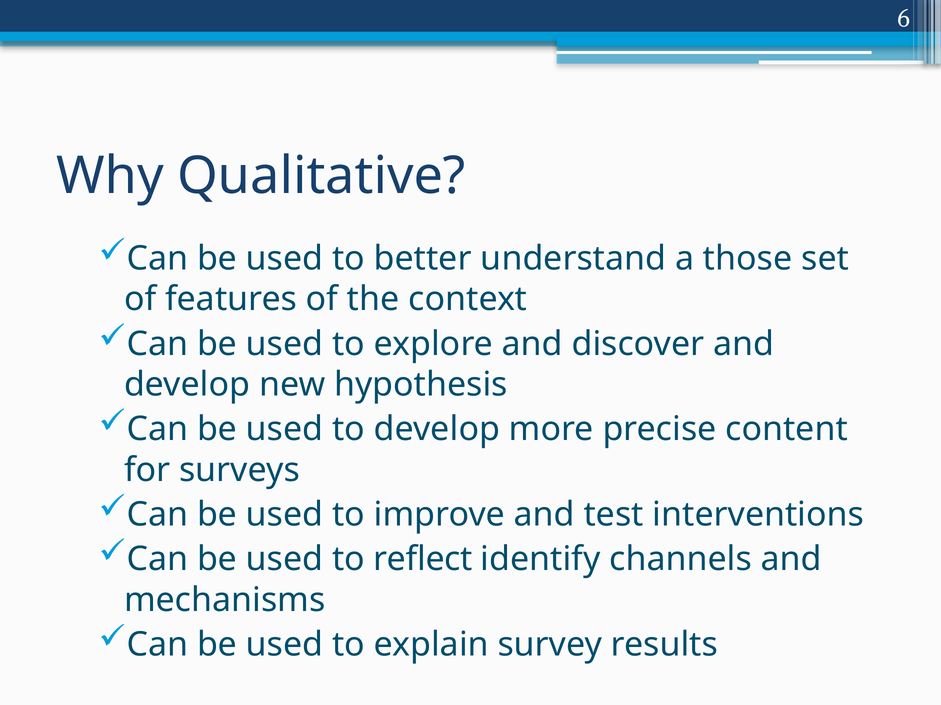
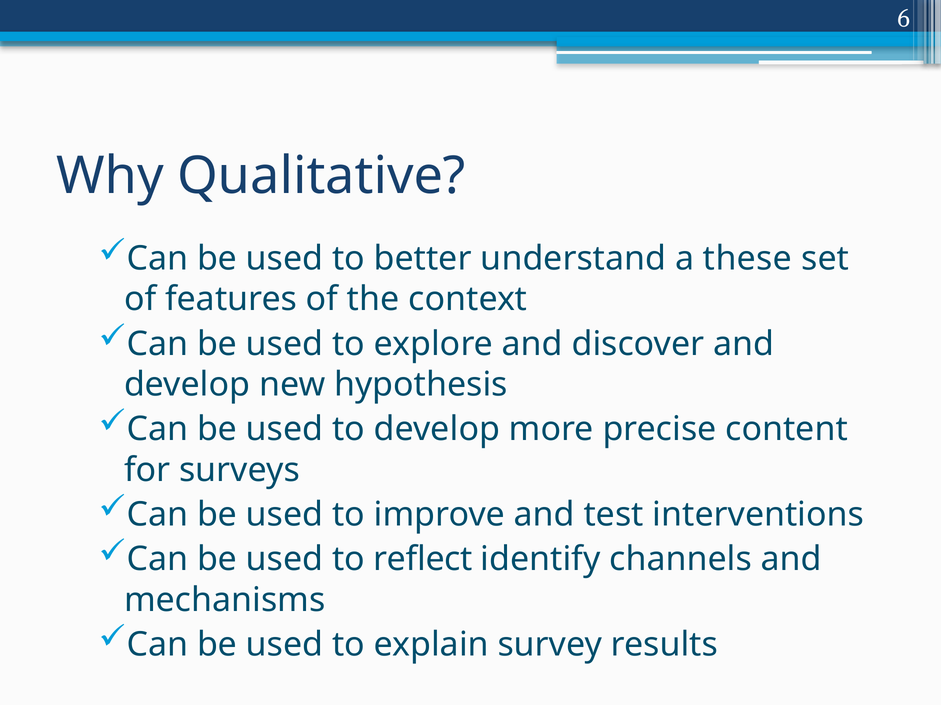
those: those -> these (748, 259)
